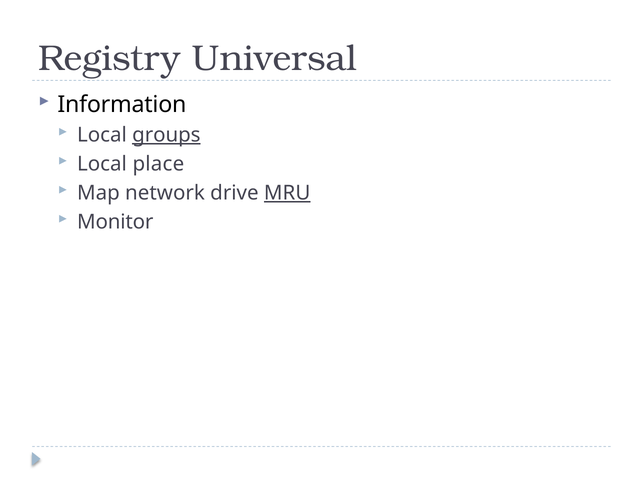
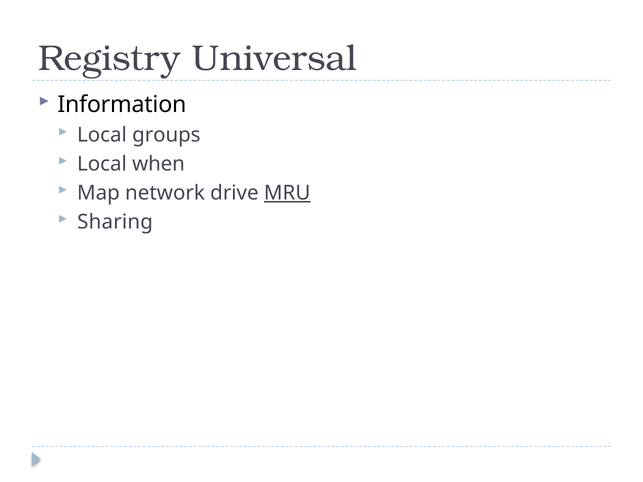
groups underline: present -> none (166, 135)
place: place -> when (159, 164)
Monitor: Monitor -> Sharing (115, 222)
